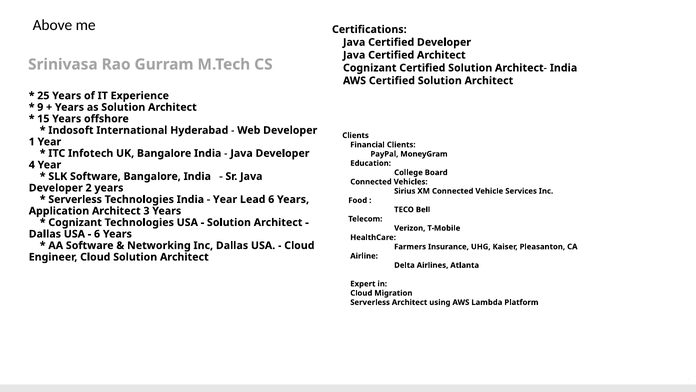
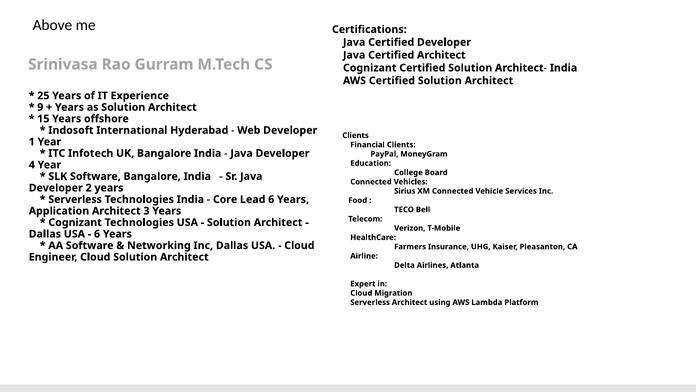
Year: Year -> Core (225, 199)
